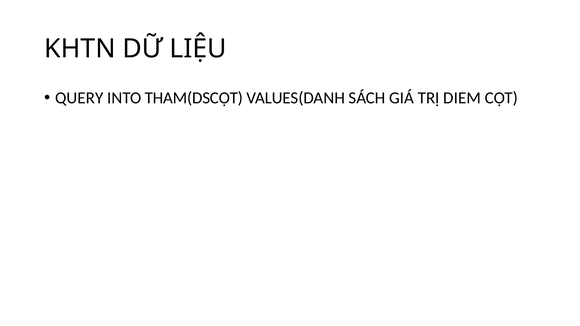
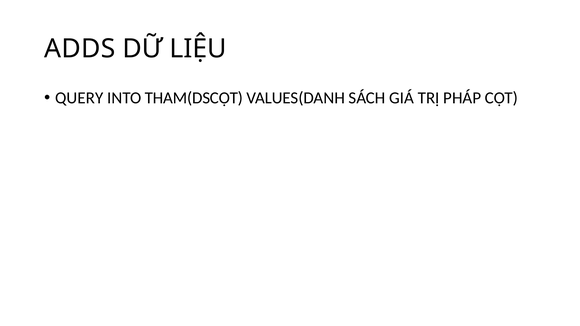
KHTN: KHTN -> ADDS (80, 49)
DIEM: DIEM -> PHÁP (462, 98)
